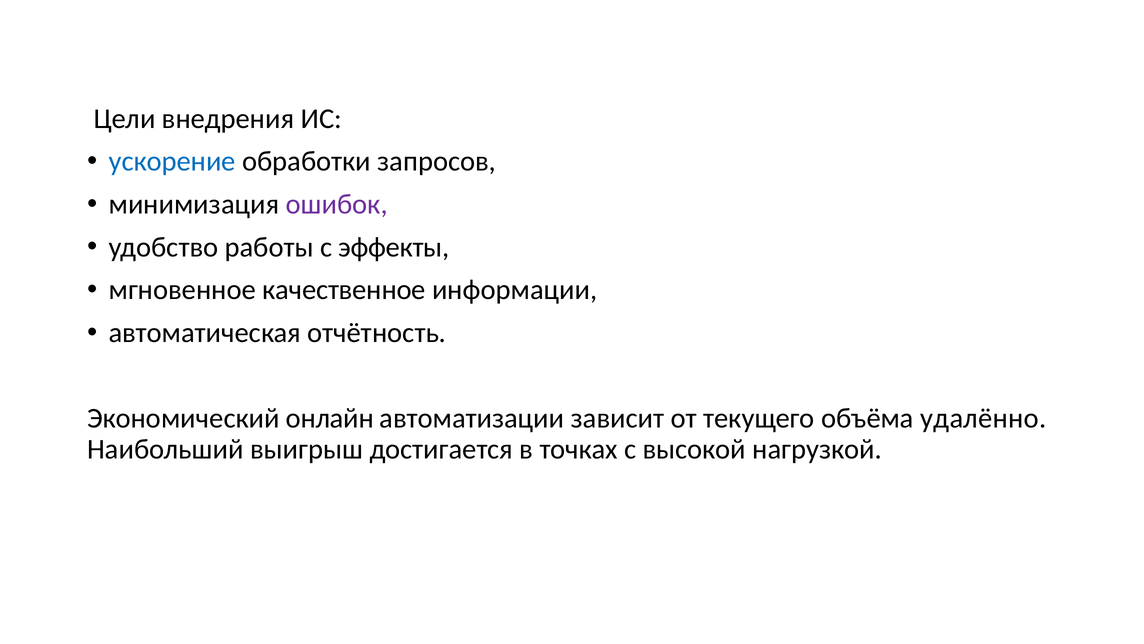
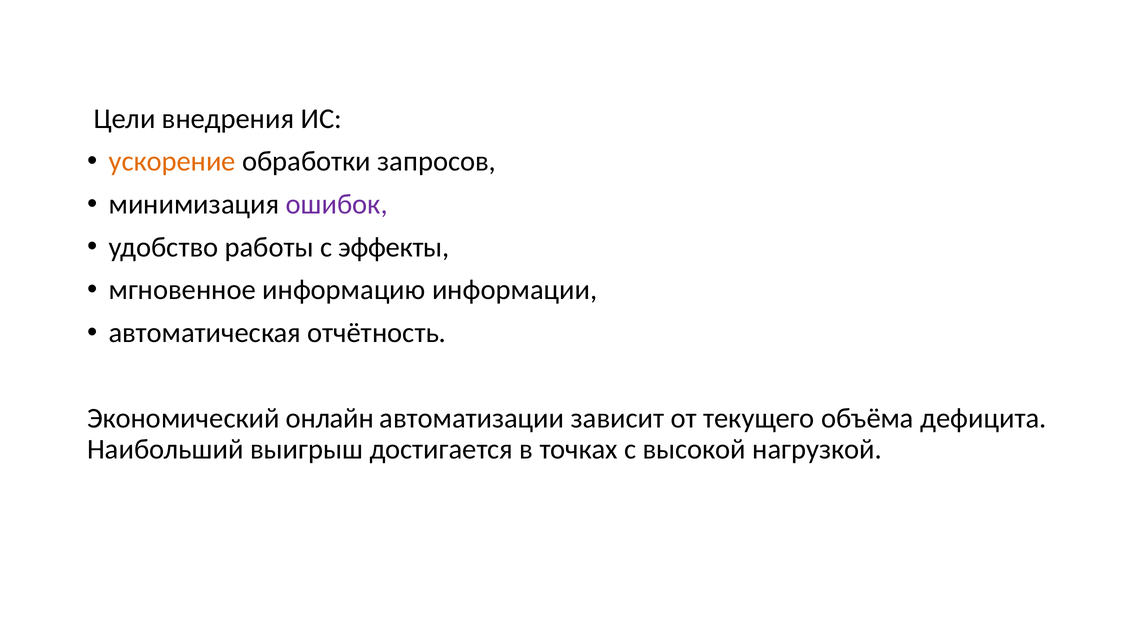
ускорение colour: blue -> orange (172, 161)
качественное: качественное -> информацию (344, 290)
удалённо: удалённо -> дефицита (983, 418)
